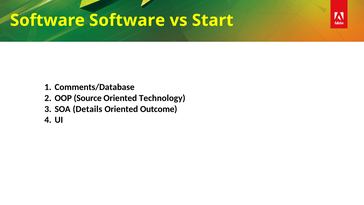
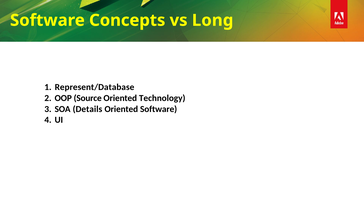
Software Software: Software -> Concepts (127, 20)
Start: Start -> Long (213, 20)
Comments/Database: Comments/Database -> Represent/Database (95, 87)
Oriented Outcome: Outcome -> Software (159, 109)
